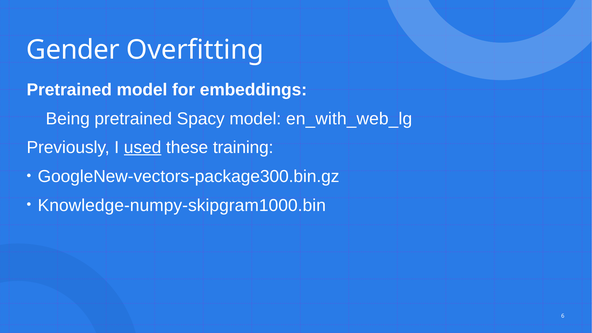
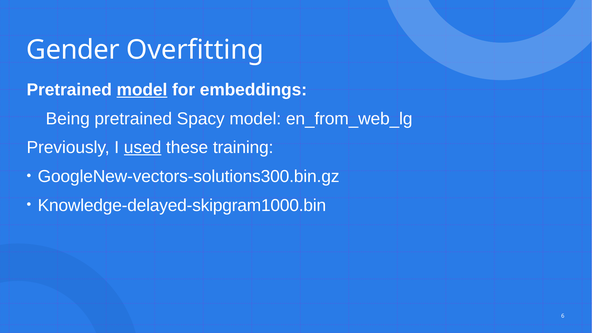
model underline: none -> present (142, 90)
en_with_web_lg: en_with_web_lg -> en_from_web_lg (349, 119)
GoogleNew-vectors-package300.bin.gz: GoogleNew-vectors-package300.bin.gz -> GoogleNew-vectors-solutions300.bin.gz (189, 176)
Knowledge-numpy-skipgram1000.bin: Knowledge-numpy-skipgram1000.bin -> Knowledge-delayed-skipgram1000.bin (182, 205)
